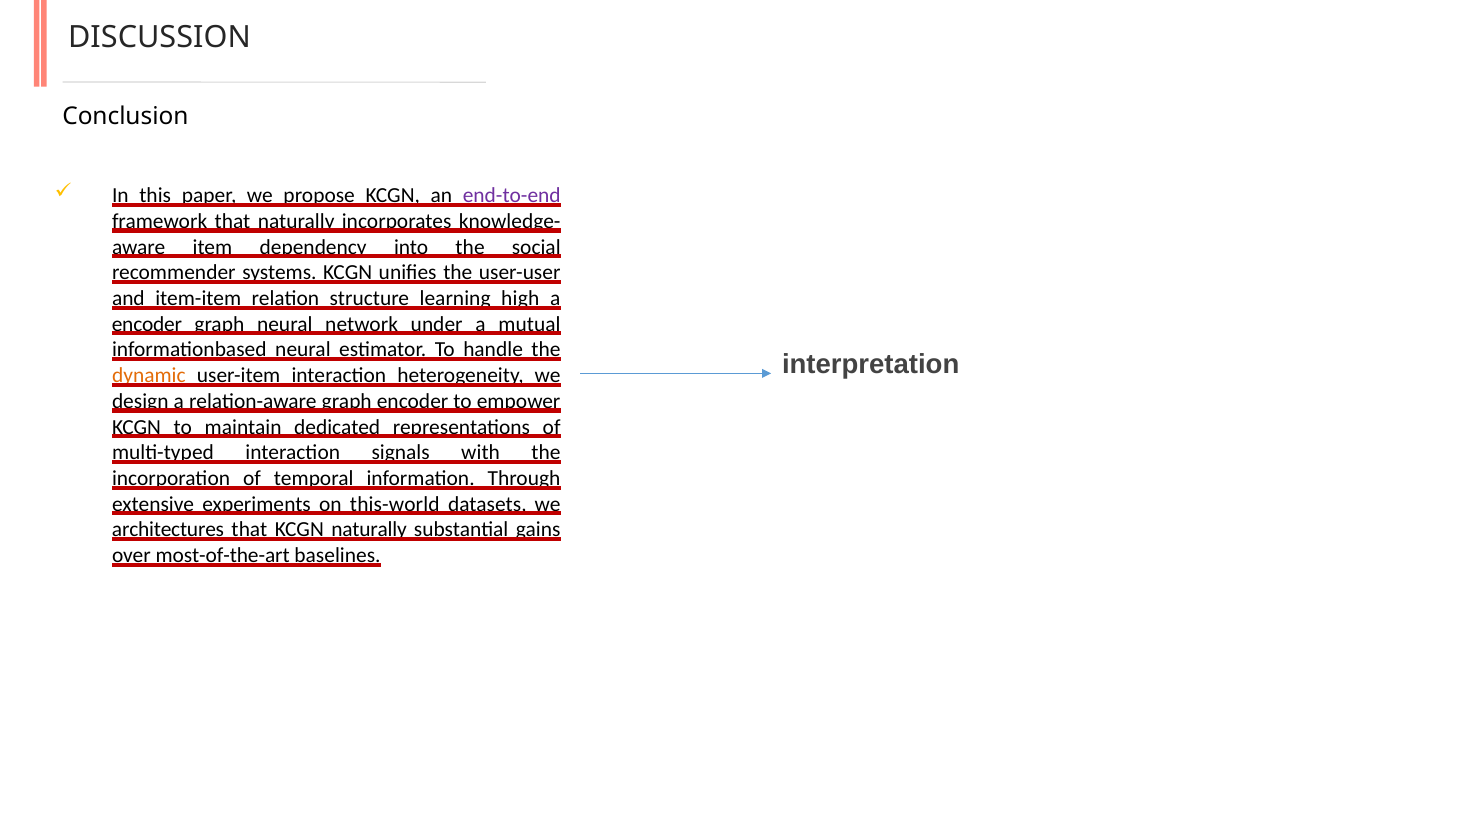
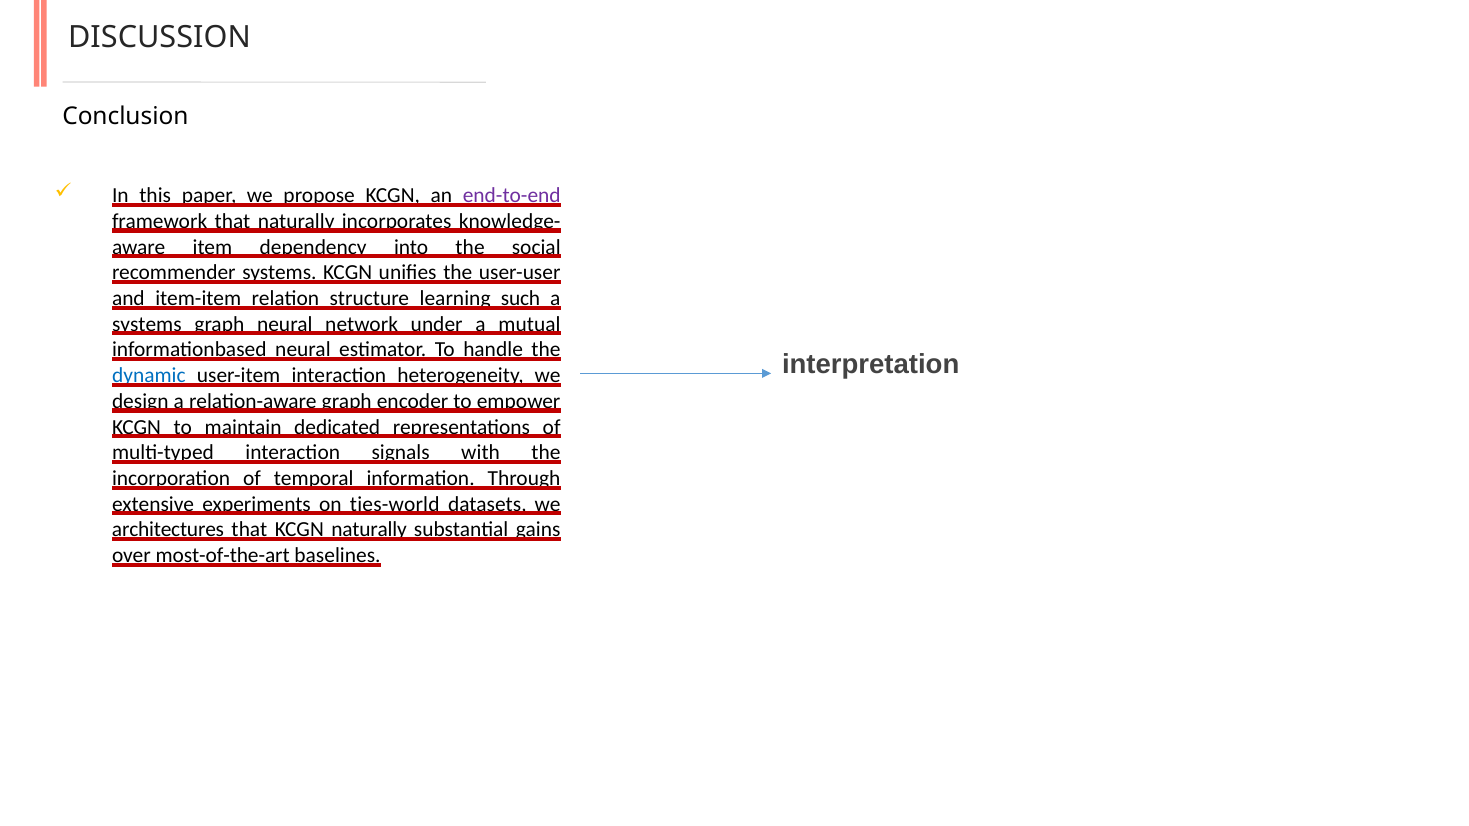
high: high -> such (520, 299)
encoder: encoder -> systems (147, 324)
dynamic colour: orange -> blue (149, 376)
this-world: this-world -> ties-world (395, 504)
